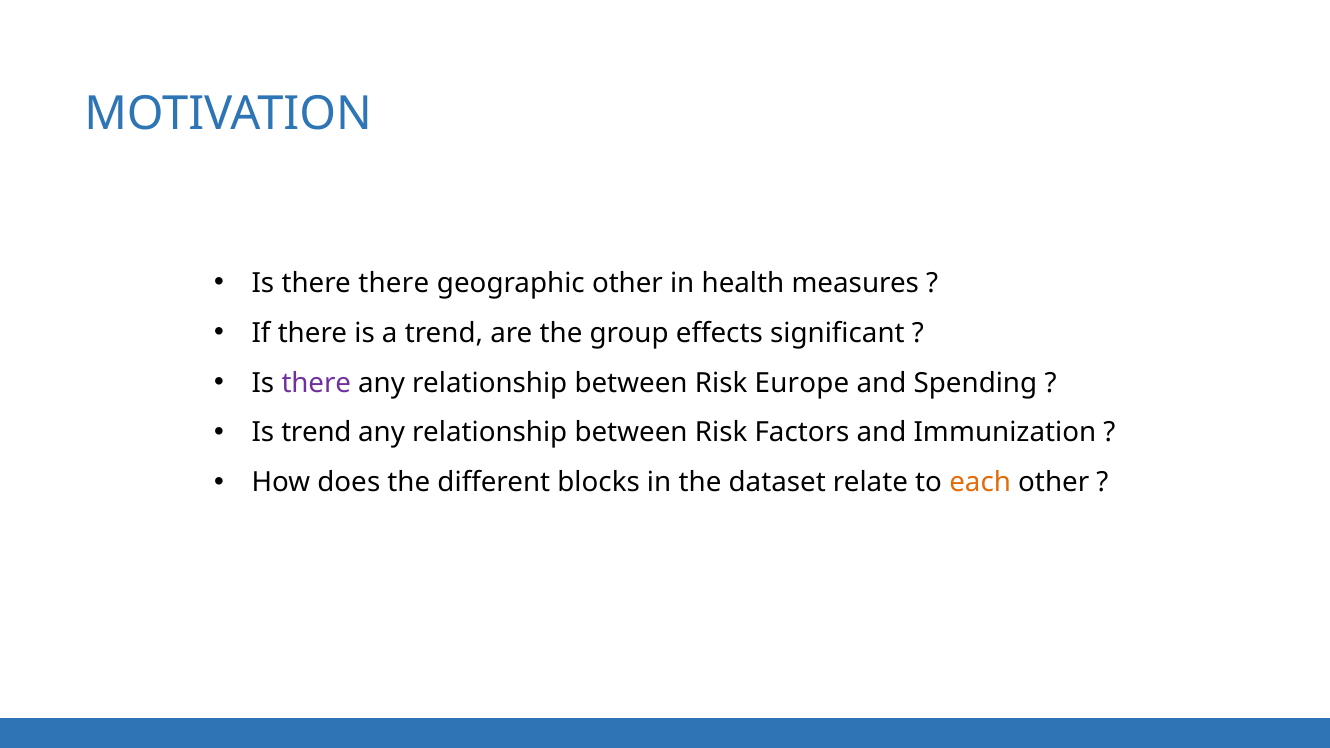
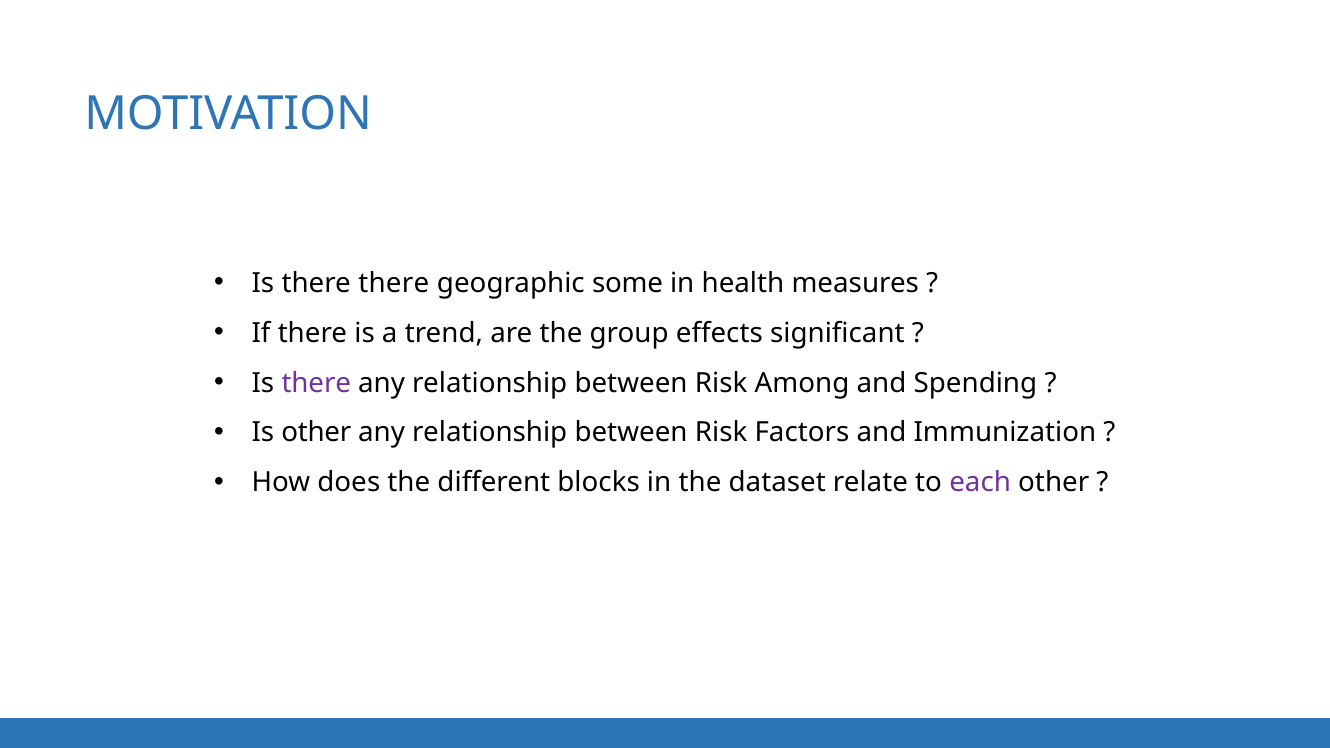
geographic other: other -> some (628, 283)
Europe: Europe -> Among (802, 383)
Is trend: trend -> other (316, 433)
each colour: orange -> purple (980, 483)
